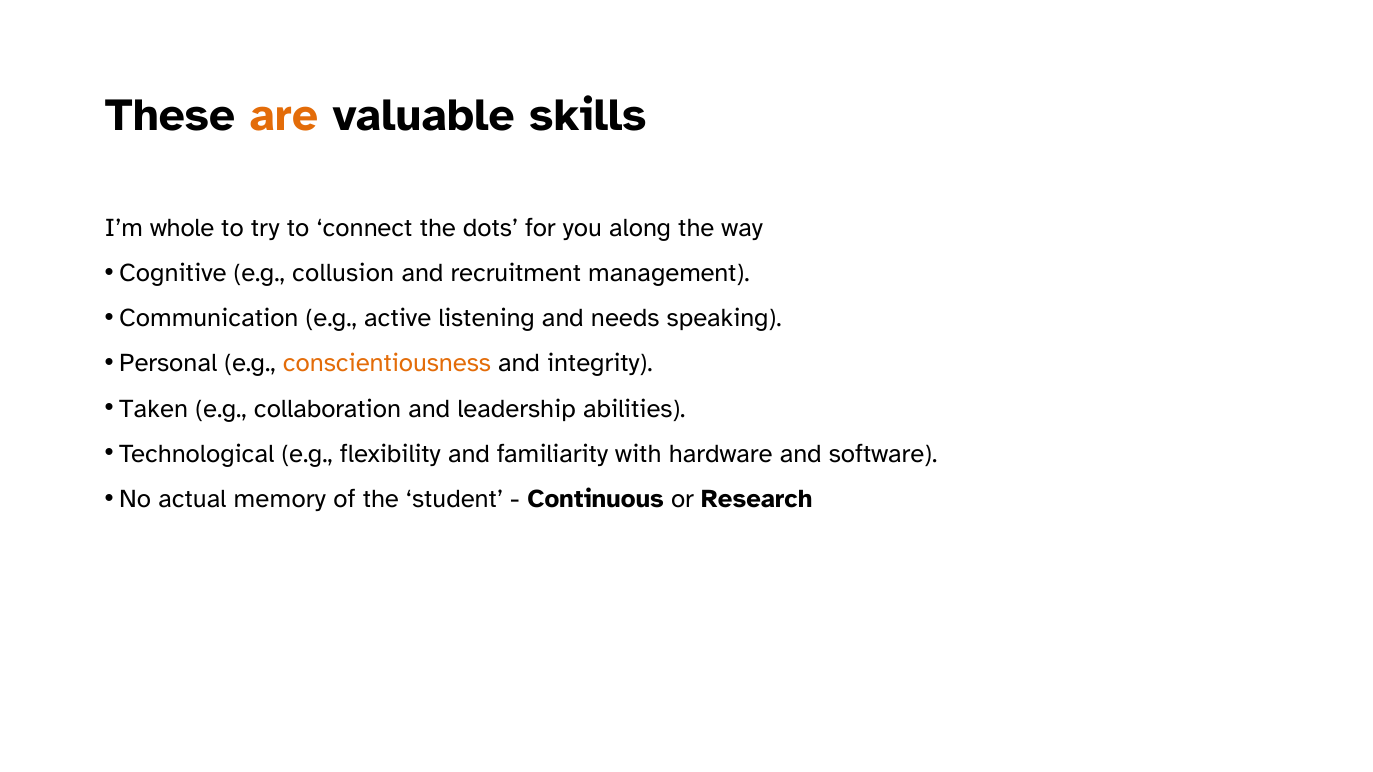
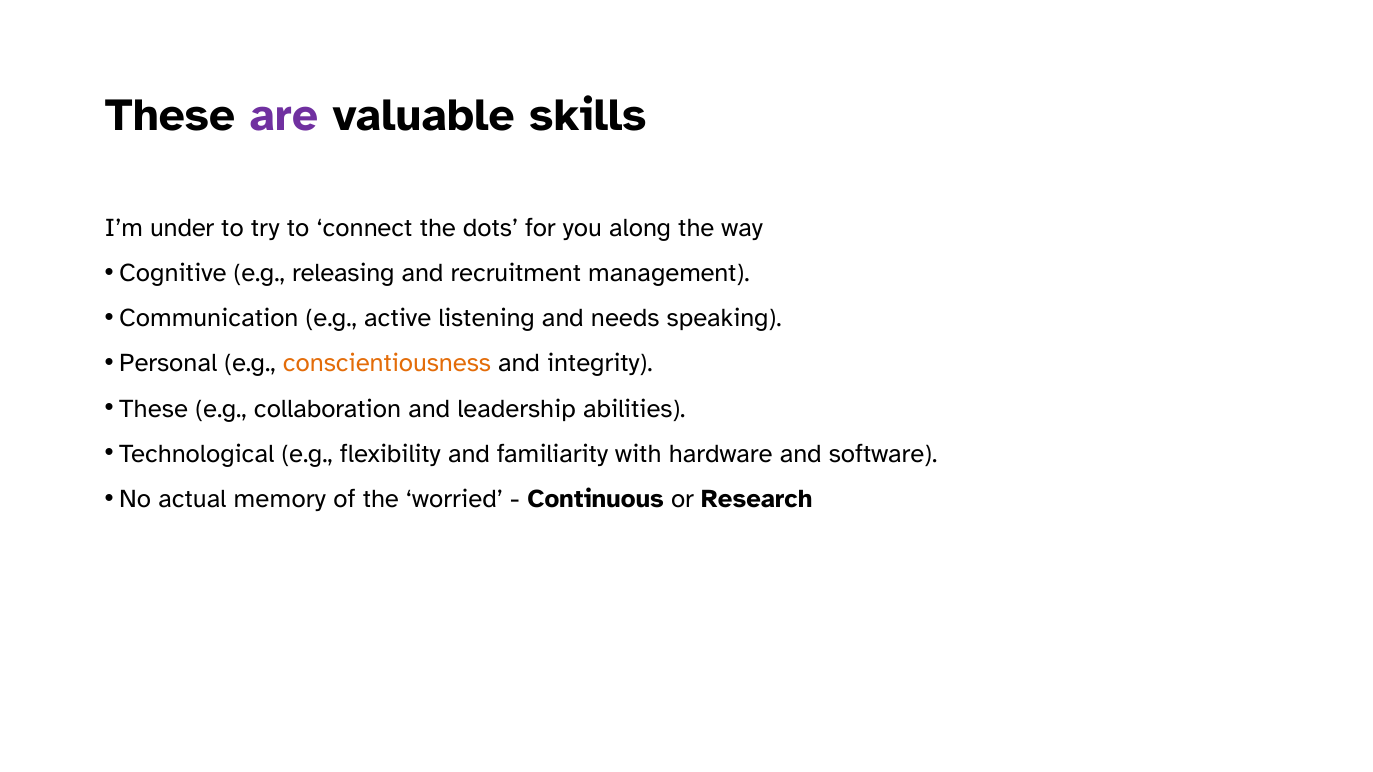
are colour: orange -> purple (284, 115)
whole: whole -> under (182, 228)
collusion: collusion -> releasing (343, 273)
Taken: Taken -> These (154, 409)
student: student -> worried (454, 499)
